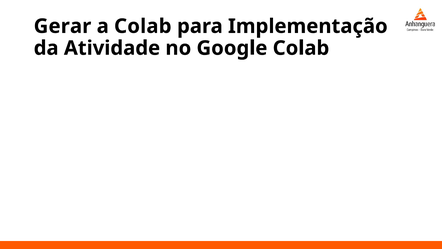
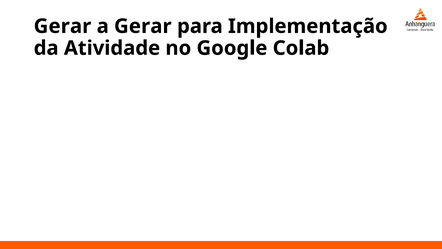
a Colab: Colab -> Gerar (143, 26)
